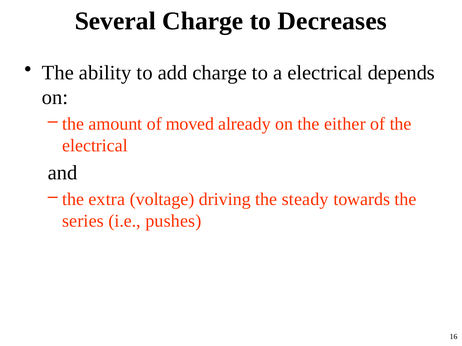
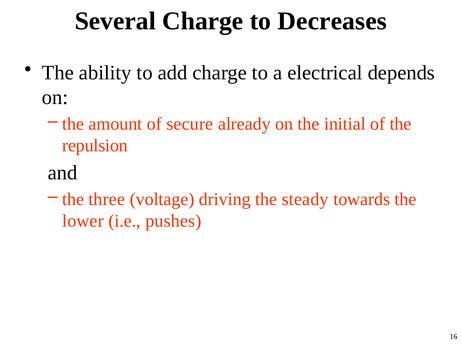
moved: moved -> secure (190, 124)
either: either -> initial (345, 124)
electrical: electrical -> repulsion (95, 146)
extra: extra -> three (107, 200)
series: series -> lower (83, 221)
